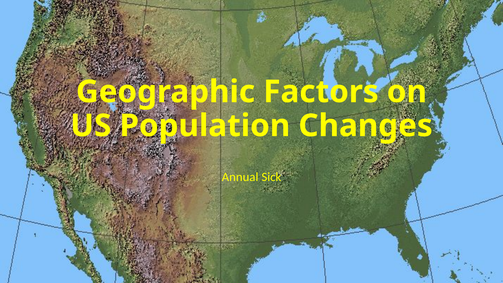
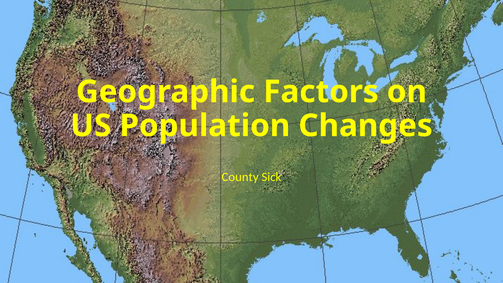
Annual: Annual -> County (240, 177)
